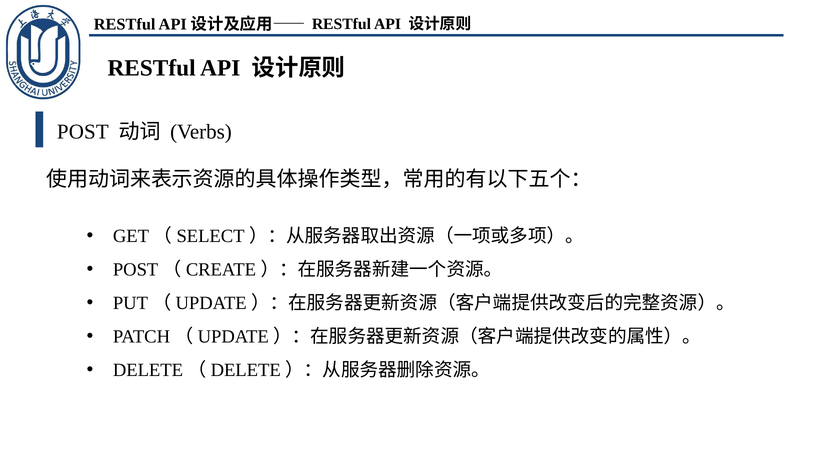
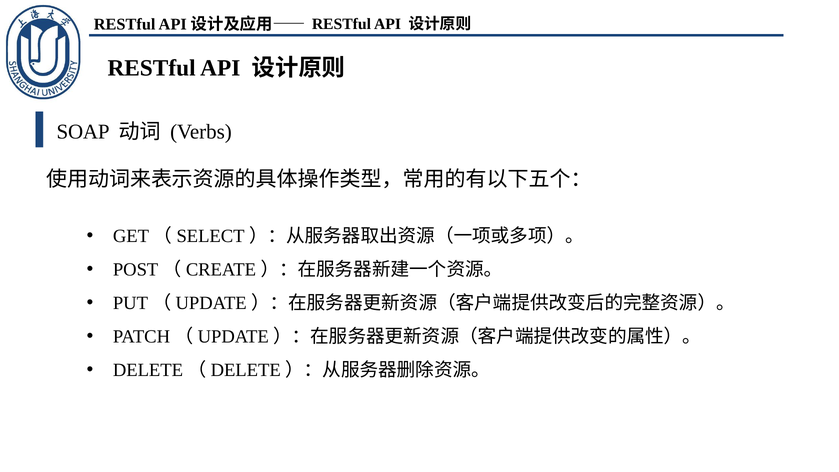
POST: POST -> SOAP (83, 132)
